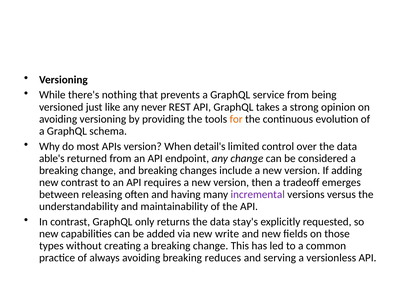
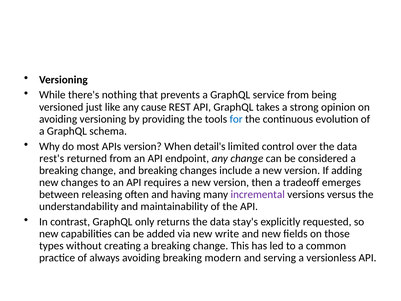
never: never -> cause (154, 107)
for colour: orange -> blue (236, 119)
able's: able's -> rest's (52, 158)
new contrast: contrast -> changes (80, 182)
reduces: reduces -> modern (223, 258)
